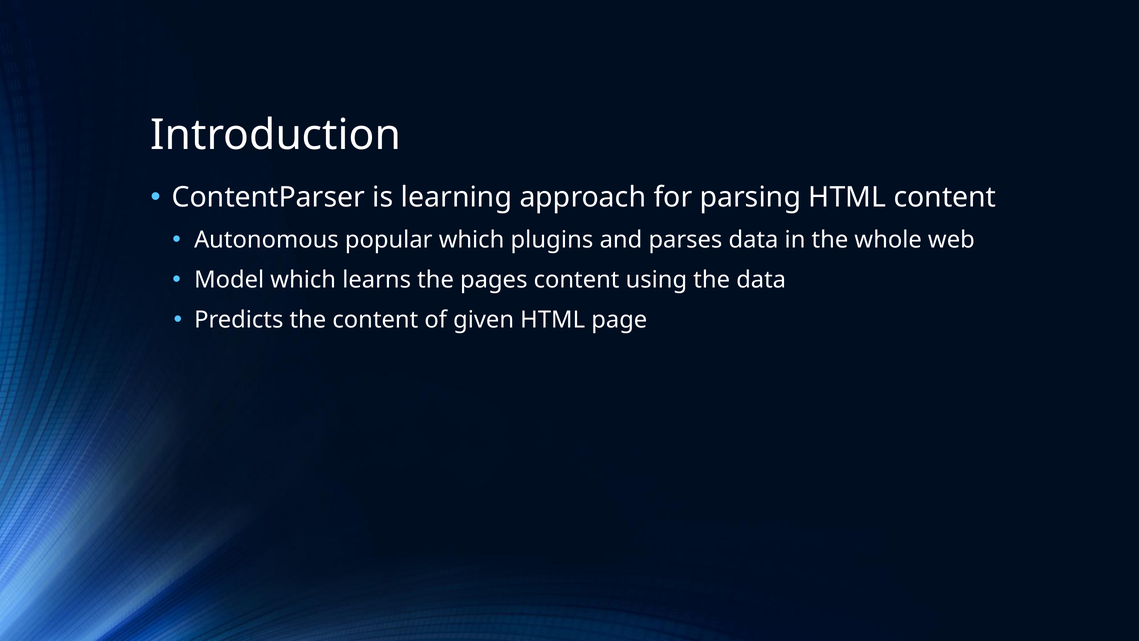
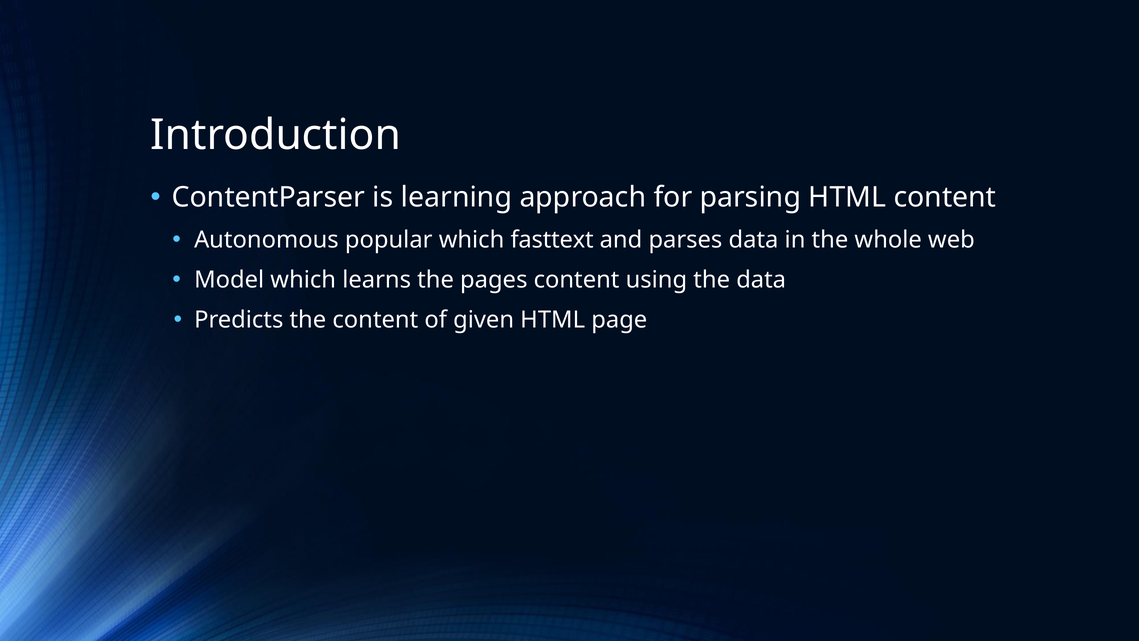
plugins: plugins -> fasttext (552, 240)
